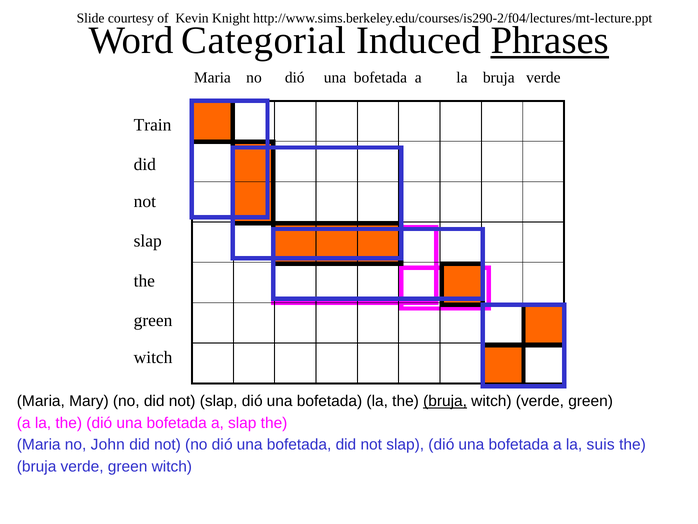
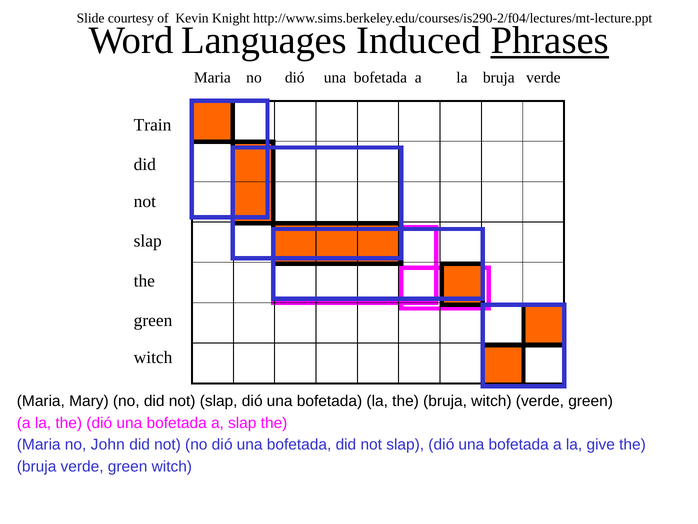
Categorial: Categorial -> Languages (264, 40)
bruja underline: present -> none (445, 401)
suis: suis -> give (601, 444)
